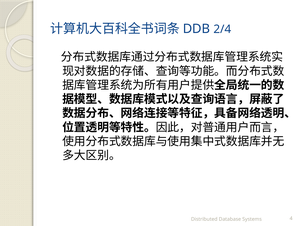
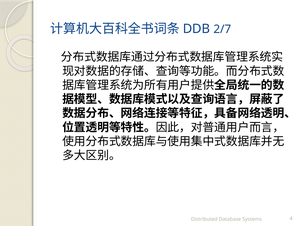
2/4: 2/4 -> 2/7 (222, 29)
